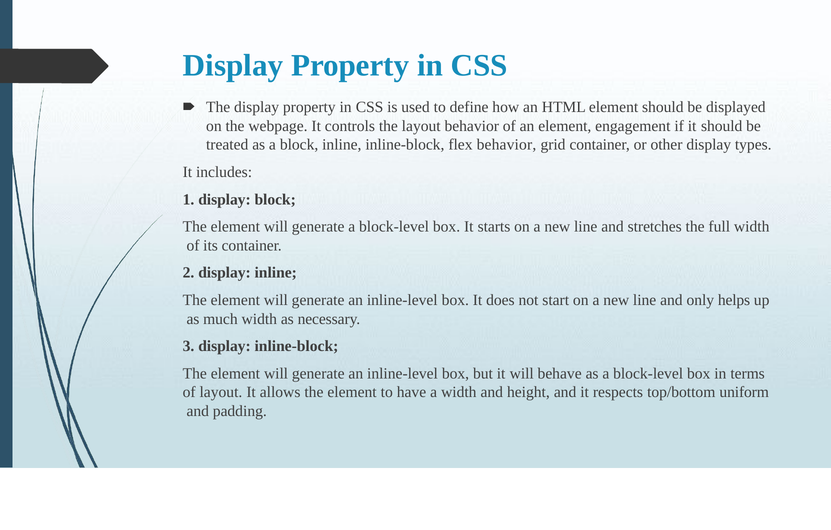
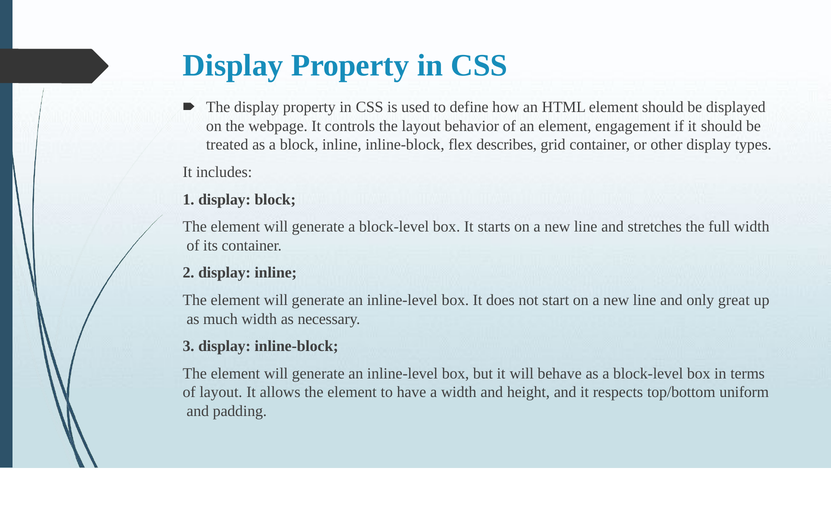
flex behavior: behavior -> describes (507, 145)
helps: helps -> great (734, 300)
